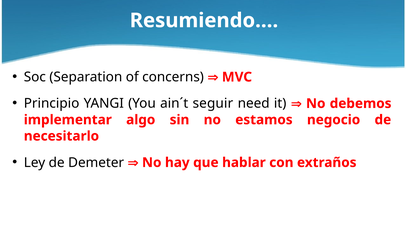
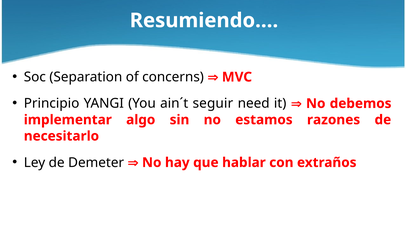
negocio: negocio -> razones (334, 119)
